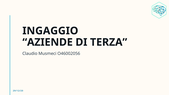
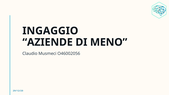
TERZA: TERZA -> MENO (109, 42)
